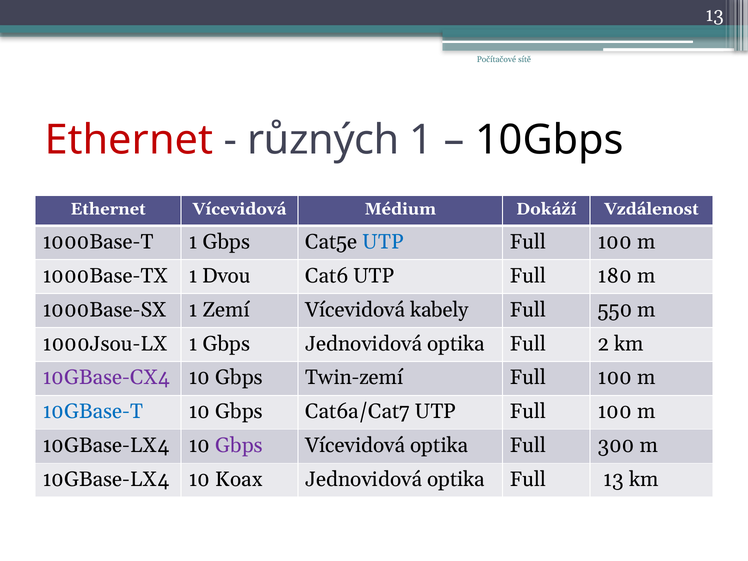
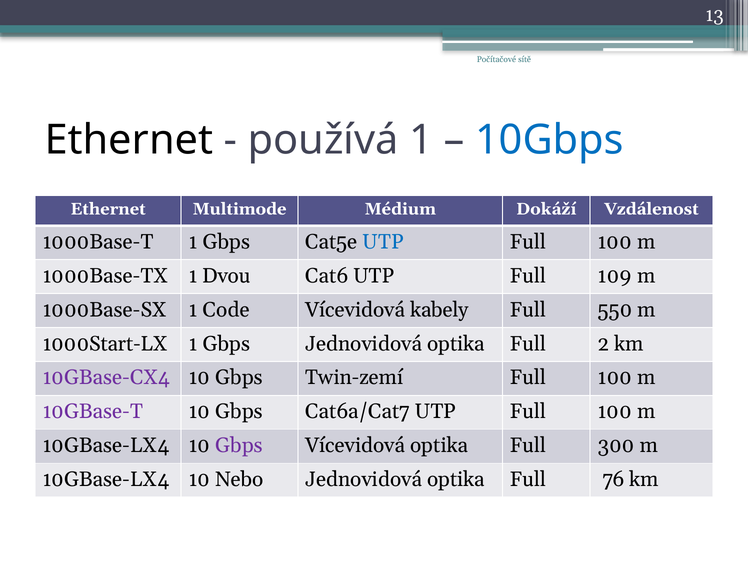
Ethernet colour: red -> black (129, 140)
různých: různých -> používá (323, 140)
10Gbps colour: black -> blue (549, 140)
Ethernet Vícevidová: Vícevidová -> Multimode (240, 209)
180: 180 -> 109 (615, 276)
Zemí: Zemí -> Code (226, 310)
1000Jsou-LX: 1000Jsou-LX -> 1000Start-LX (105, 344)
10GBase-T colour: blue -> purple (93, 412)
Koax: Koax -> Nebo (239, 479)
Full 13: 13 -> 76 (614, 479)
